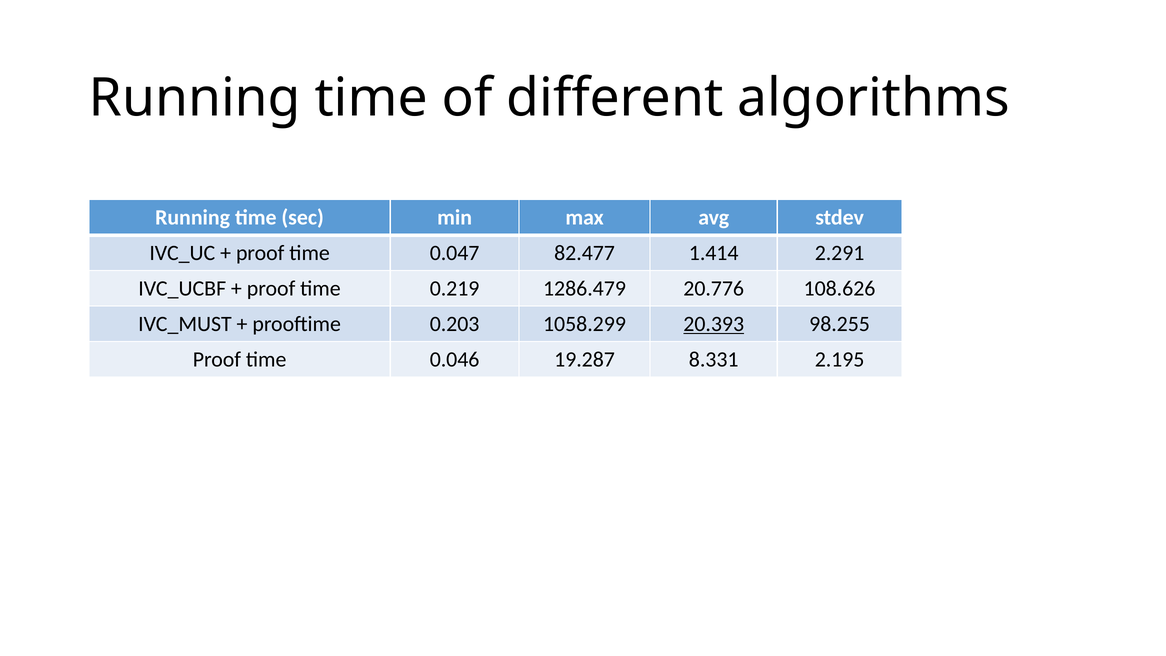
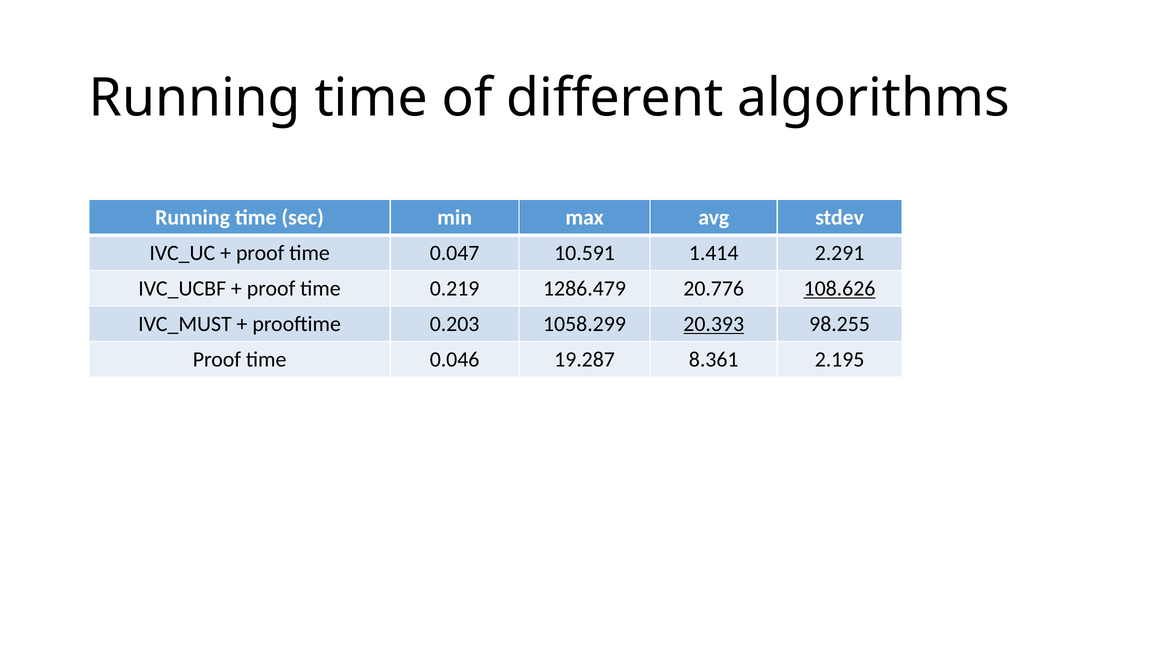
82.477: 82.477 -> 10.591 (585, 253)
108.626 underline: none -> present (839, 289)
8.331: 8.331 -> 8.361 (714, 360)
